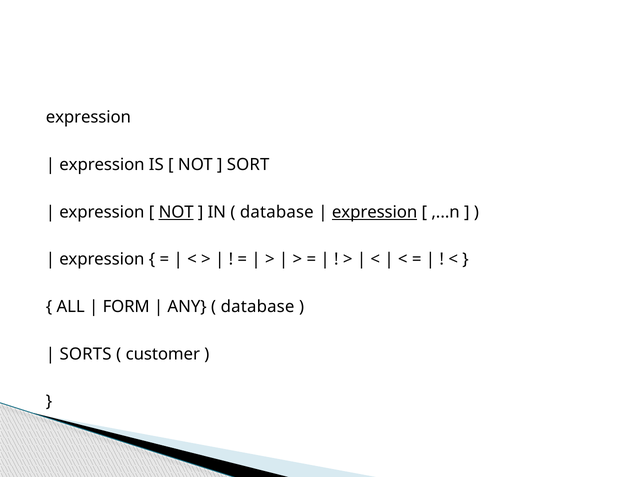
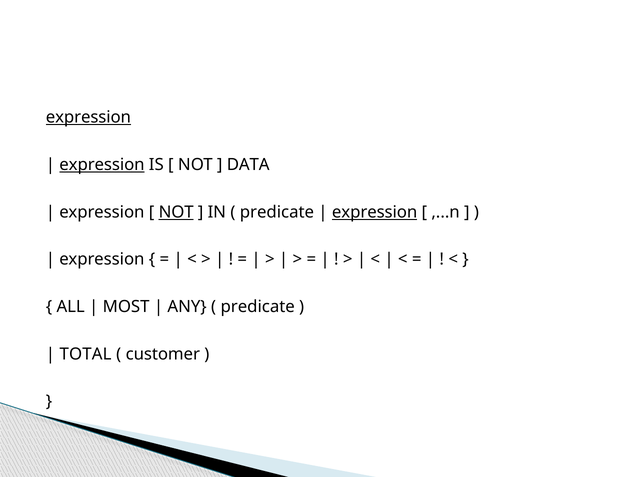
expression underline: none -> present (88, 118)
expression underline: none -> present (102, 165)
SORT: SORT -> DATA (248, 165)
database: database -> predicate (277, 212)
FORM: FORM -> MOST (126, 307)
database: database -> predicate (258, 307)
SORTS: SORTS -> TOTAL (86, 355)
